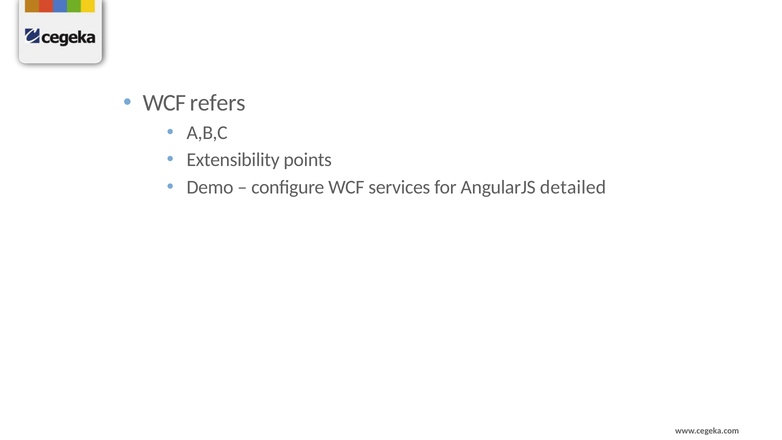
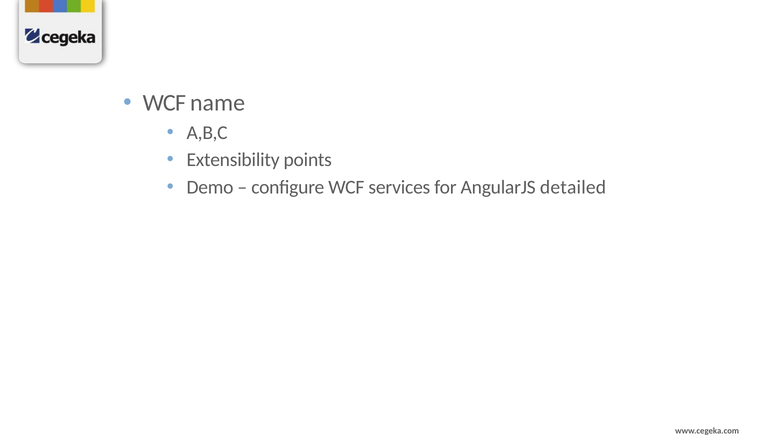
refers: refers -> name (218, 103)
